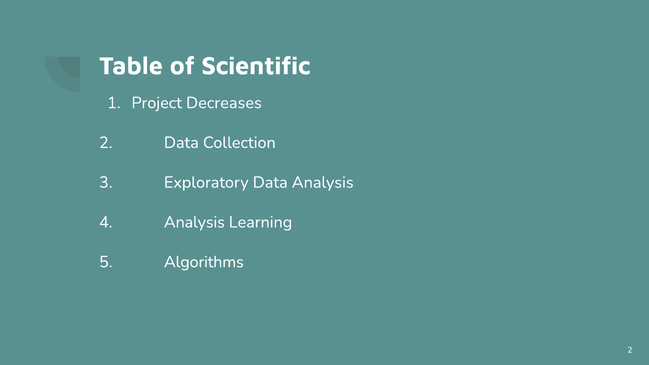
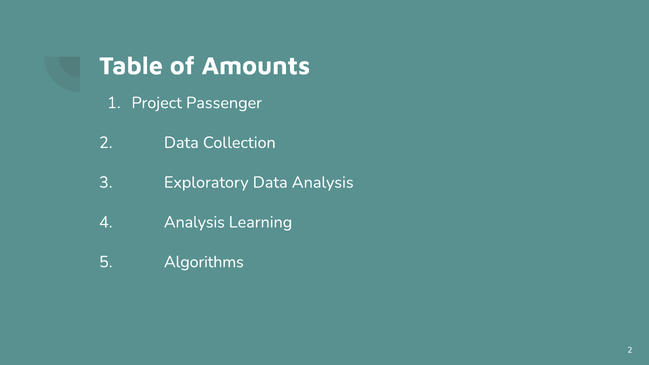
Scientific: Scientific -> Amounts (256, 66)
Decreases: Decreases -> Passenger (224, 103)
